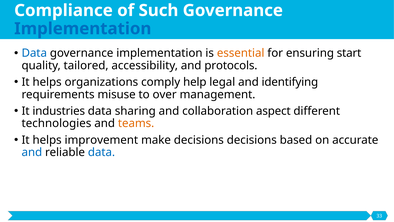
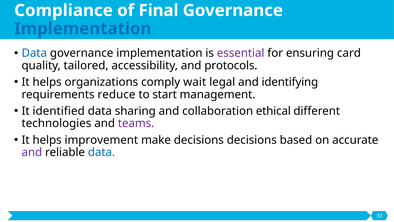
Such: Such -> Final (159, 10)
essential colour: orange -> purple (241, 53)
start: start -> card (349, 53)
help: help -> wait (195, 82)
misuse: misuse -> reduce (116, 94)
over: over -> start (165, 94)
industries: industries -> identified (59, 111)
aspect: aspect -> ethical (273, 111)
teams colour: orange -> purple (136, 123)
and colour: blue -> purple (32, 152)
